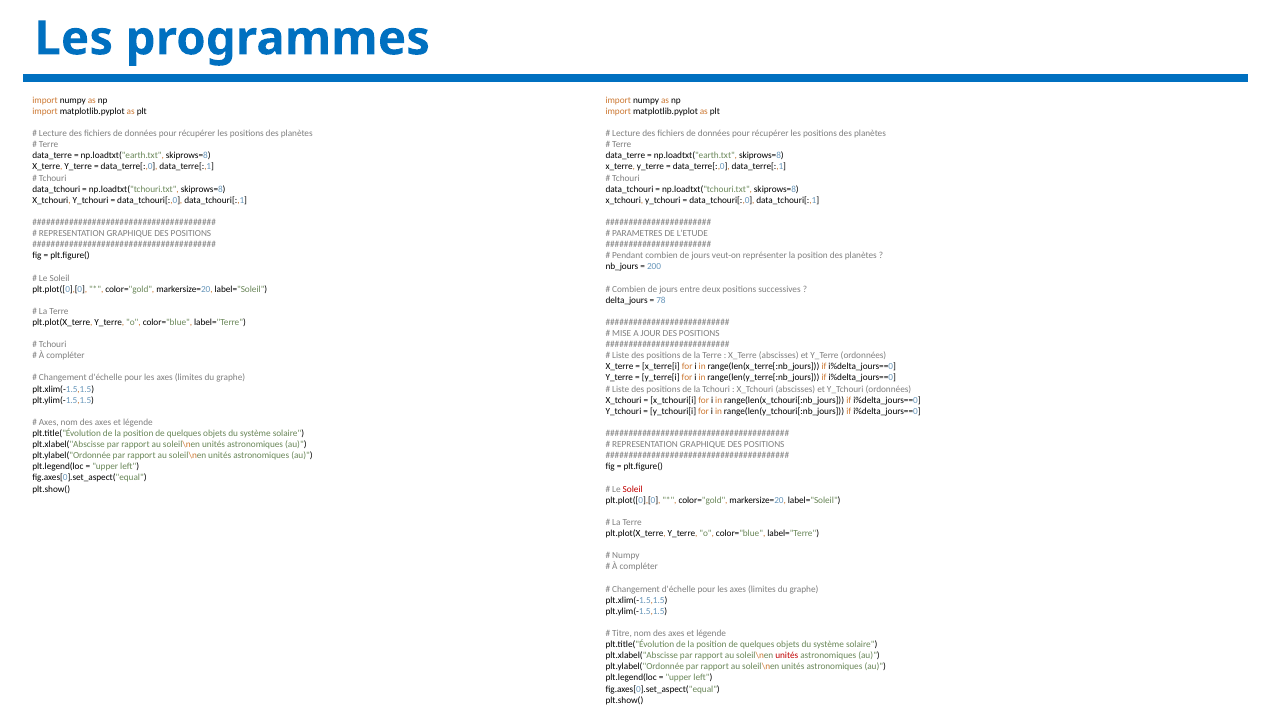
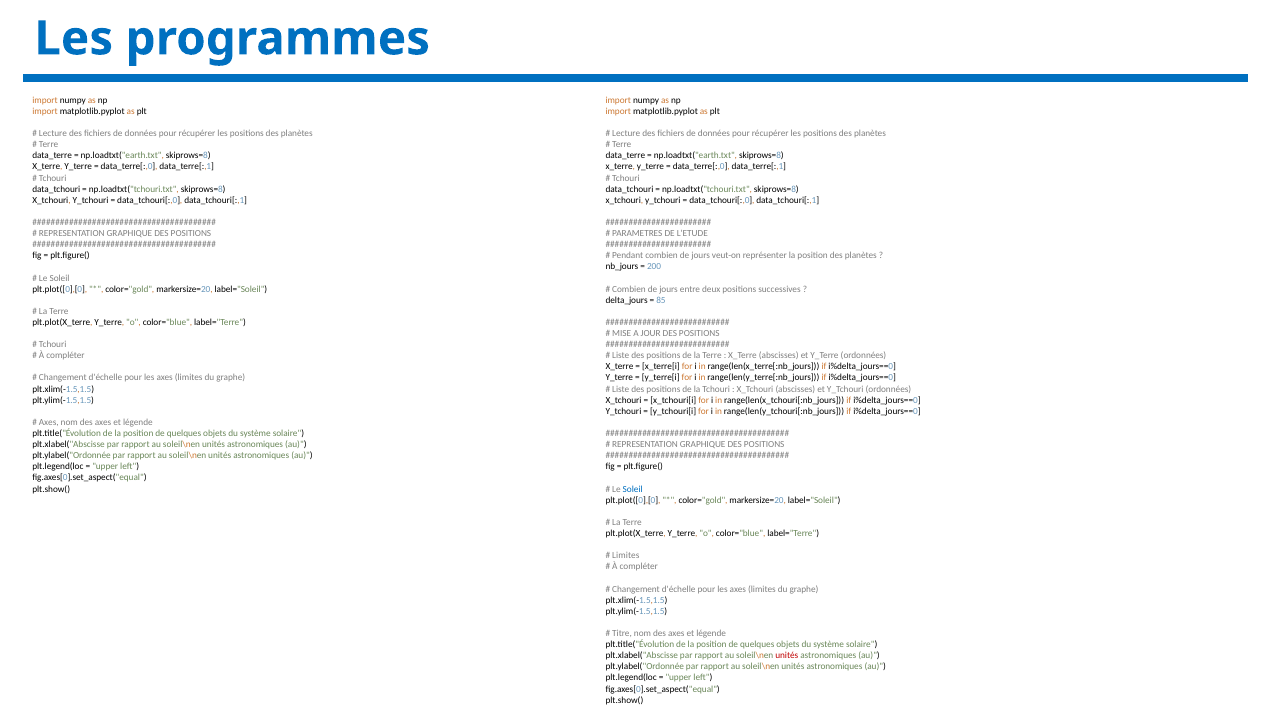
78: 78 -> 85 (661, 300)
Soleil colour: red -> blue (633, 489)
Numpy: Numpy -> Limites (626, 556)
